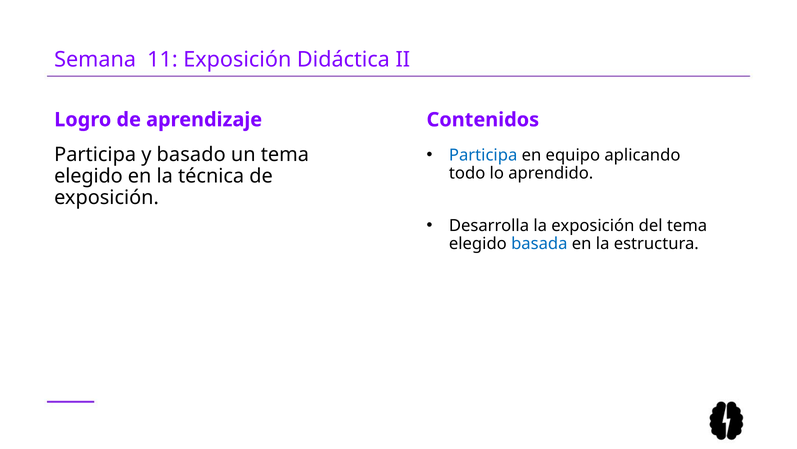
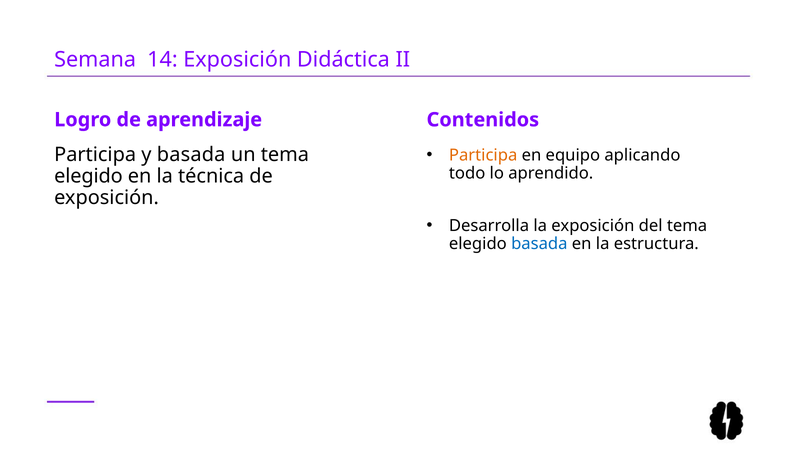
11: 11 -> 14 (162, 60)
Participa colour: blue -> orange (483, 155)
y basado: basado -> basada (191, 154)
